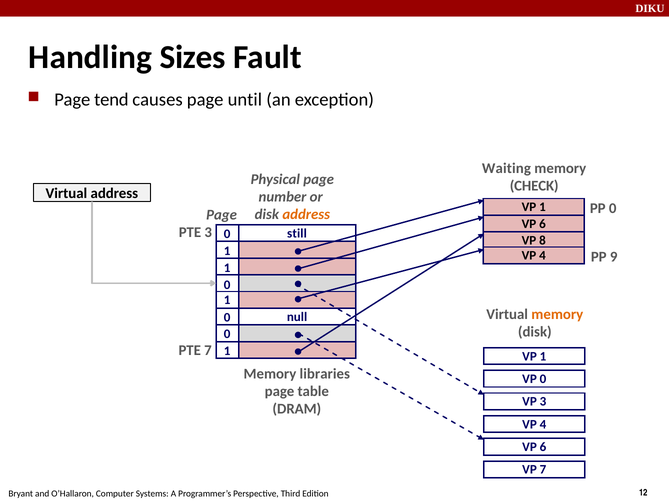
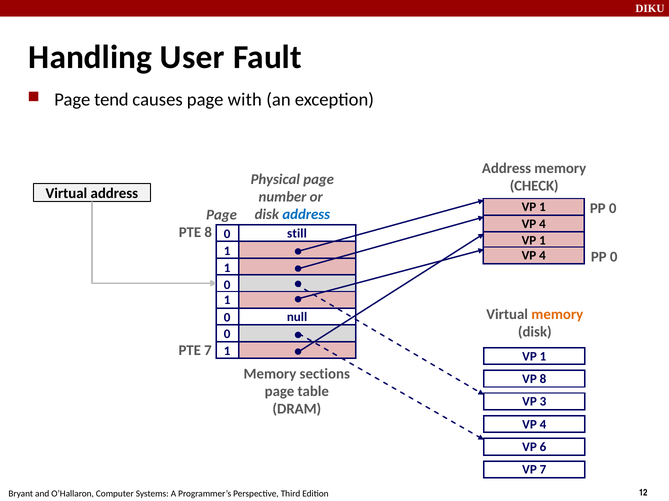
Sizes: Sizes -> User (192, 57)
until: until -> with (245, 100)
Waiting: Waiting -> Address (507, 169)
address colour: orange -> blue (306, 215)
6: 6 -> 4 (542, 224)
PTE 3: 3 -> 8 (208, 233)
8: 8 -> 1 (542, 241)
9: 9 -> 0 (614, 257)
libraries: libraries -> sections (325, 374)
VP 0: 0 -> 8 (543, 380)
